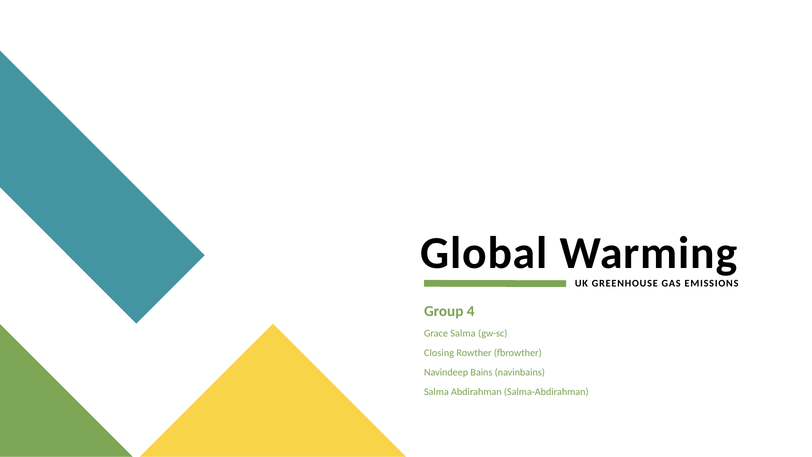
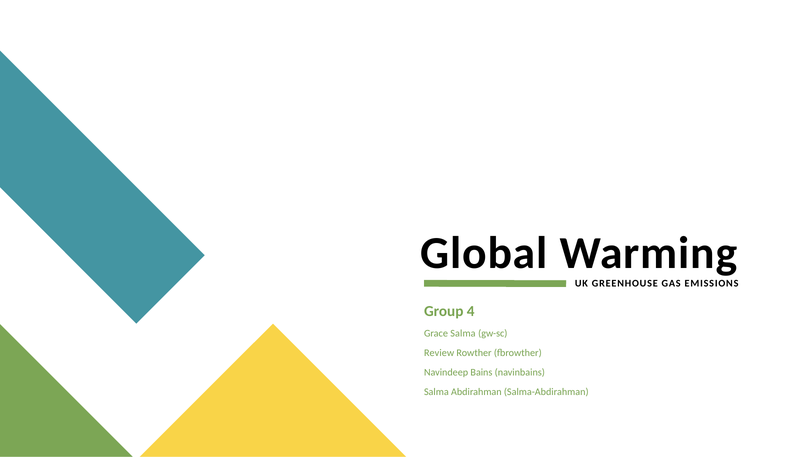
Closing: Closing -> Review (439, 353)
